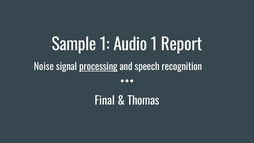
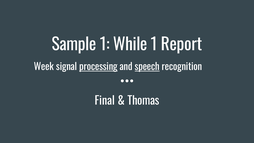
Audio: Audio -> While (130, 45)
Noise: Noise -> Week (44, 67)
speech underline: none -> present (147, 67)
